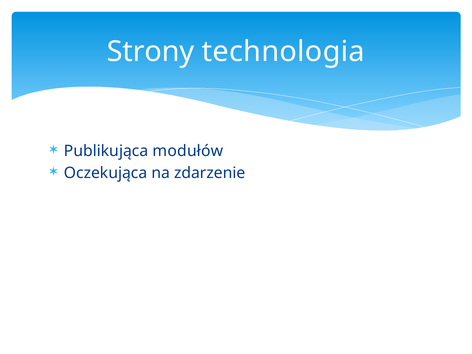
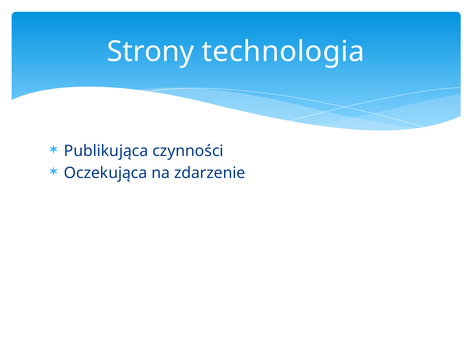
modułów: modułów -> czynności (188, 151)
